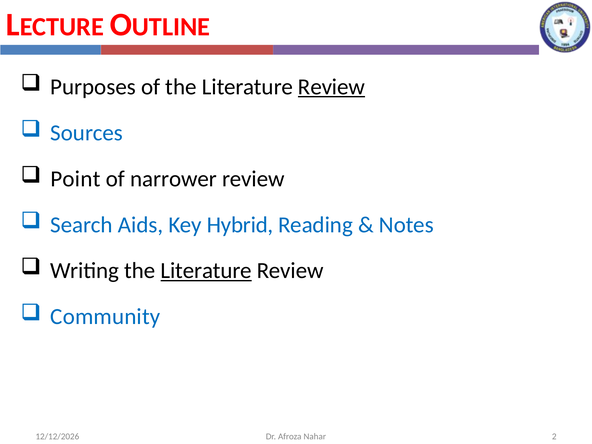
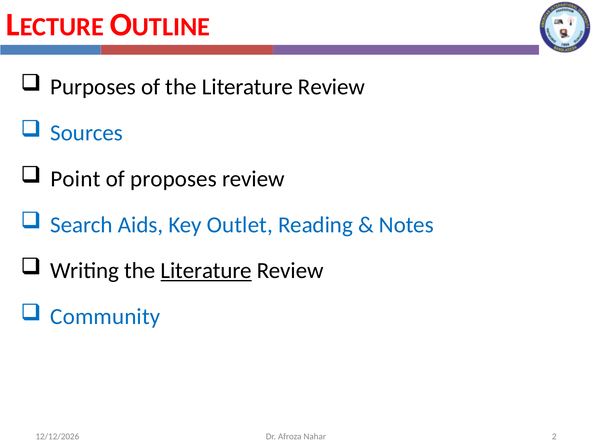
Review underline: present -> none (331, 87)
narrower: narrower -> proposes (173, 179)
Hybrid: Hybrid -> Outlet (240, 225)
